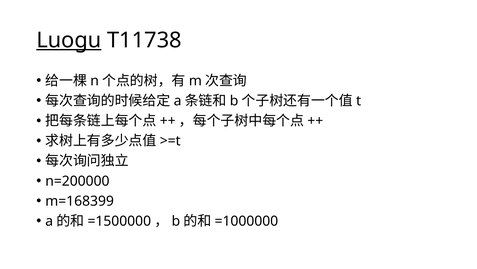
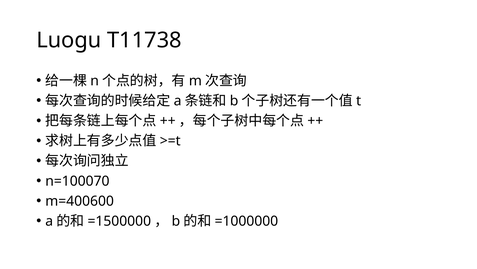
Luogu underline: present -> none (69, 40)
n=200000: n=200000 -> n=100070 (77, 181)
m=168399: m=168399 -> m=400600 (80, 201)
